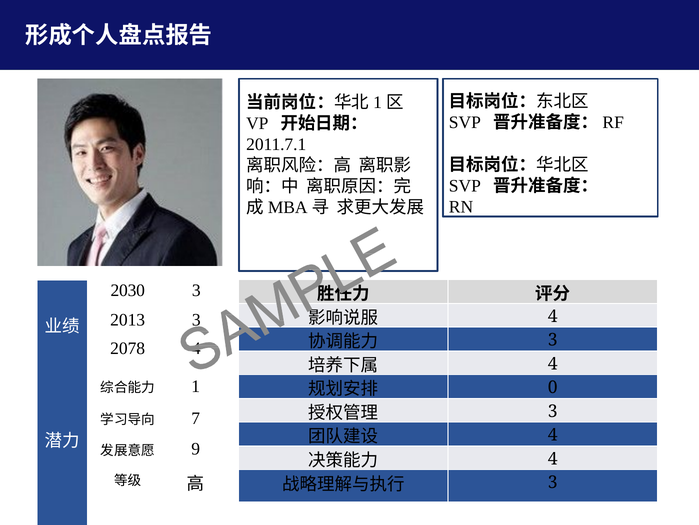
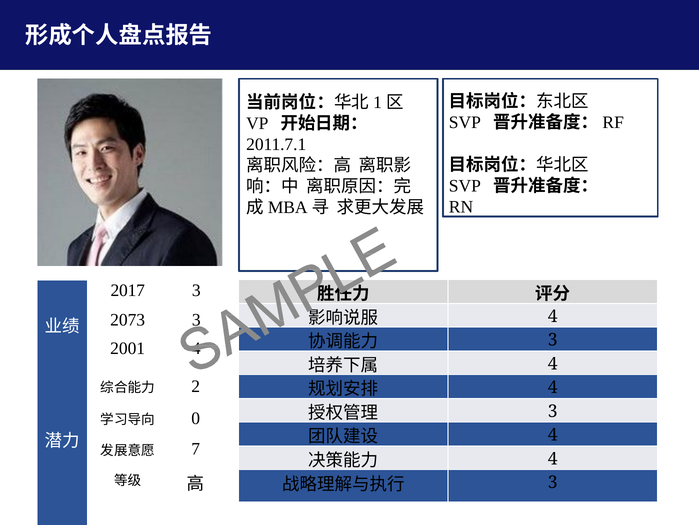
2030: 2030 -> 2017 (128, 290)
2013: 2013 -> 2073 (128, 319)
2078: 2078 -> 2001 (128, 348)
0: 0 -> 4 (553, 387)
1: 1 -> 2 (196, 386)
7: 7 -> 0 (196, 418)
9: 9 -> 7 (196, 448)
